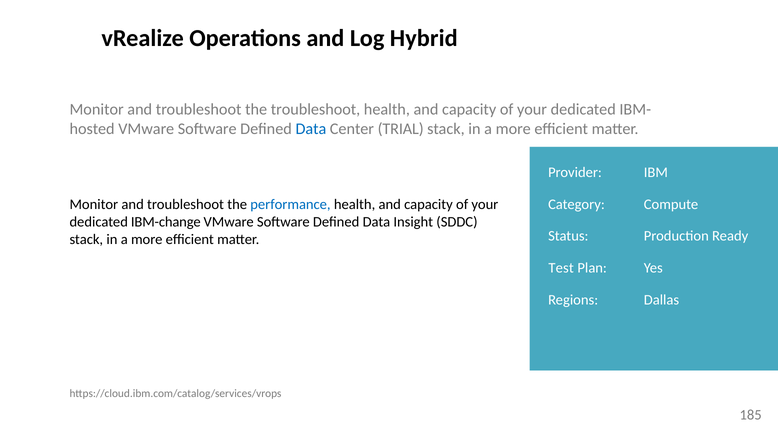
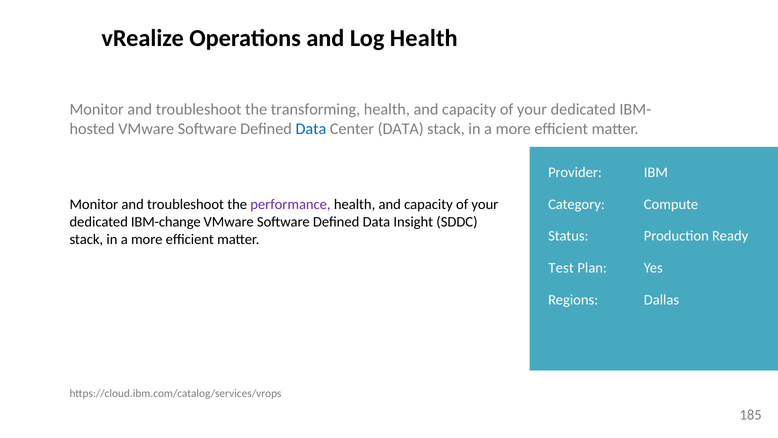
Log Hybrid: Hybrid -> Health (424, 38)
the troubleshoot: troubleshoot -> transforming (316, 109)
Center TRIAL: TRIAL -> DATA (401, 129)
performance colour: blue -> purple (290, 204)
